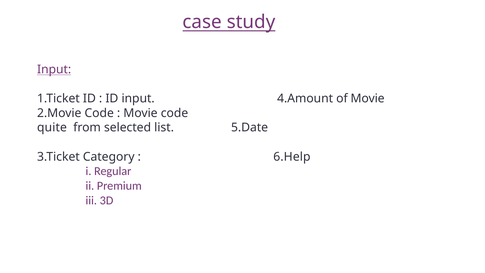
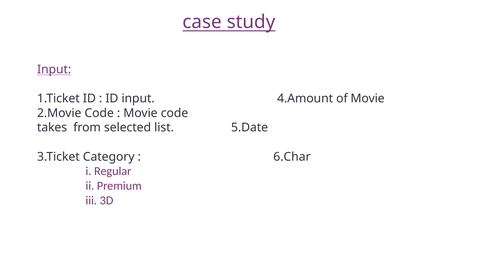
quite: quite -> takes (52, 128)
6.Help: 6.Help -> 6.Char (292, 157)
